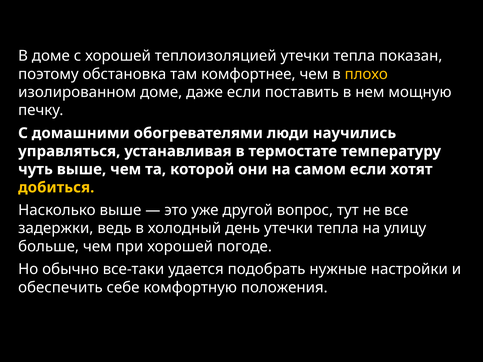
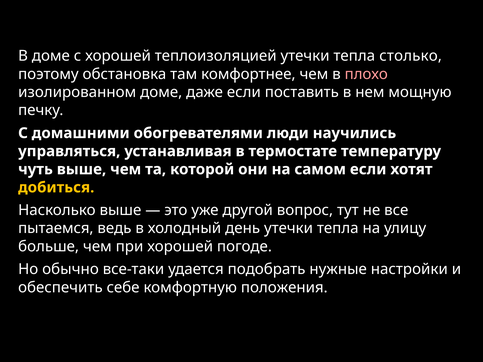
показан: показан -> столько (411, 56)
плохо colour: yellow -> pink (366, 74)
задержки: задержки -> пытаемся (56, 229)
